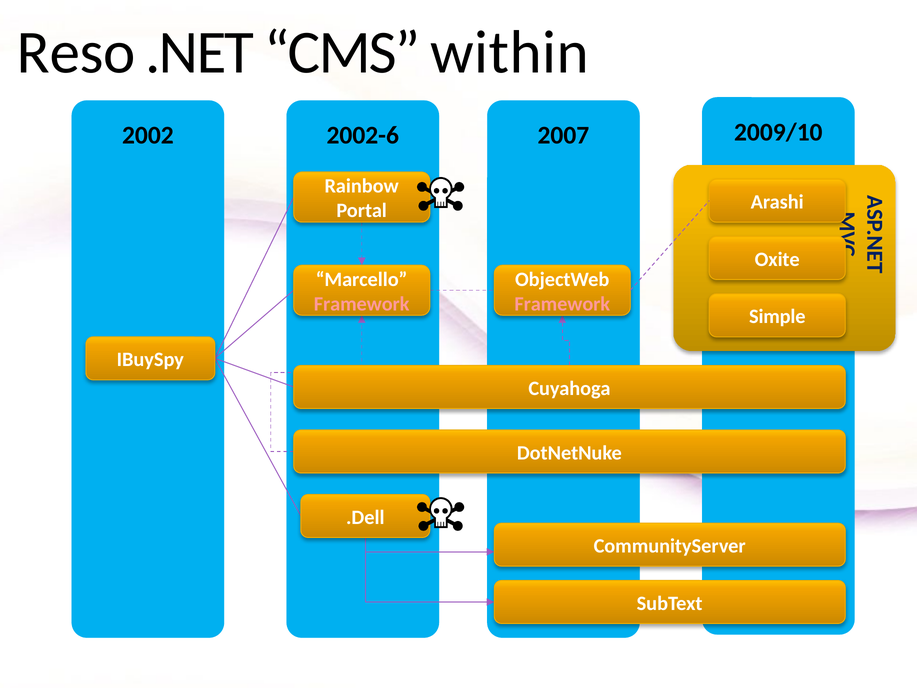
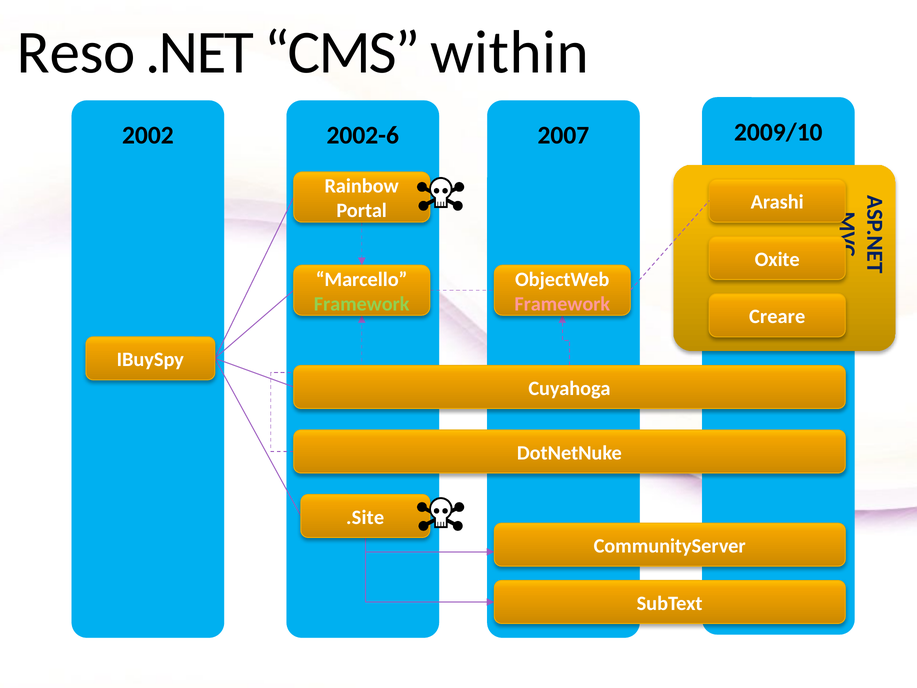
Framework colour: pink -> light green (362, 304)
Simple: Simple -> Creare (777, 317)
.Dell: .Dell -> .Site (365, 517)
